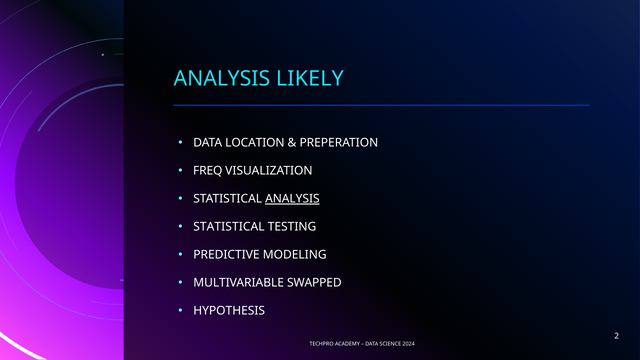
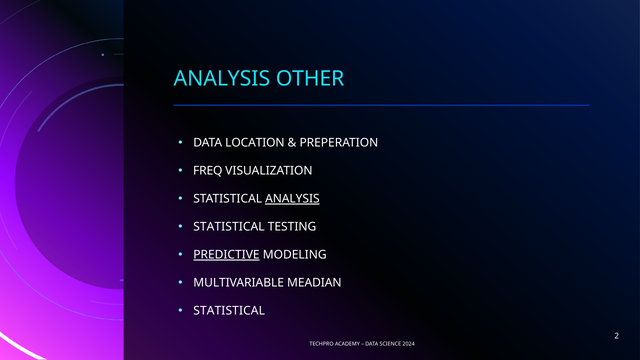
LIKELY: LIKELY -> OTHER (310, 79)
PREDICTIVE underline: none -> present (226, 255)
SWAPPED: SWAPPED -> MEADIAN (314, 283)
HYPOTHESIS: HYPOTHESIS -> STATISTICAL (229, 311)
